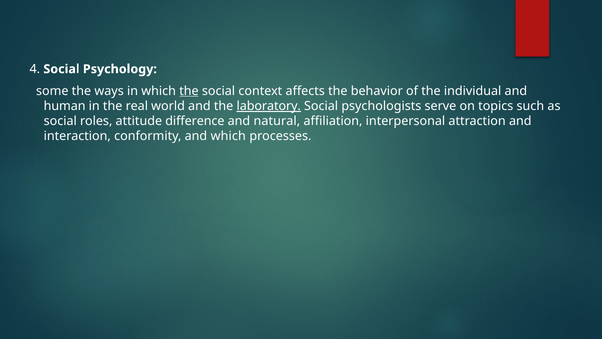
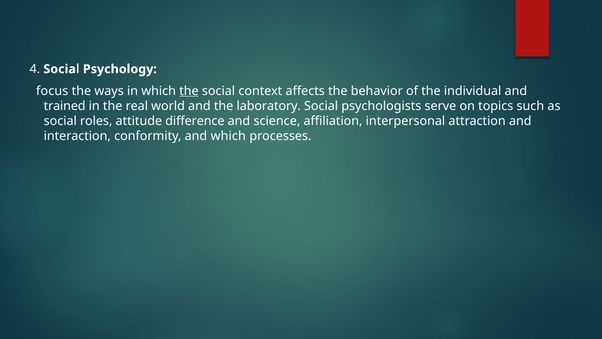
some: some -> focus (52, 91)
human: human -> trained (65, 106)
laboratory underline: present -> none (269, 106)
natural: natural -> science (277, 121)
